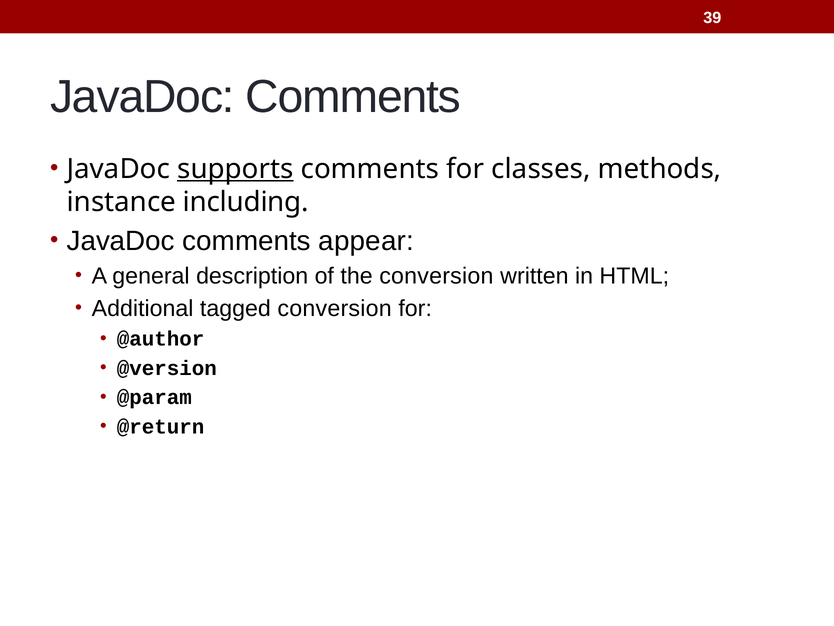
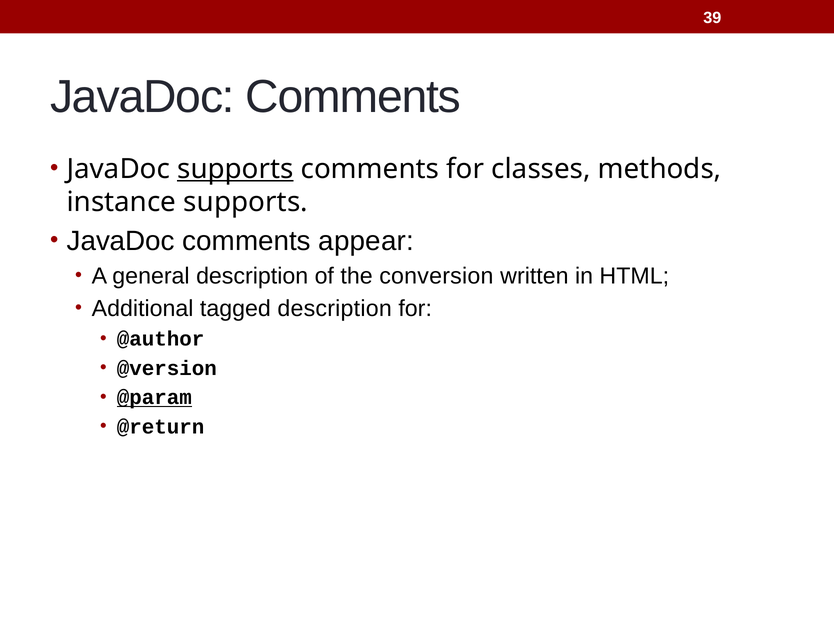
instance including: including -> supports (246, 202)
tagged conversion: conversion -> description (335, 308)
@param underline: none -> present (154, 397)
